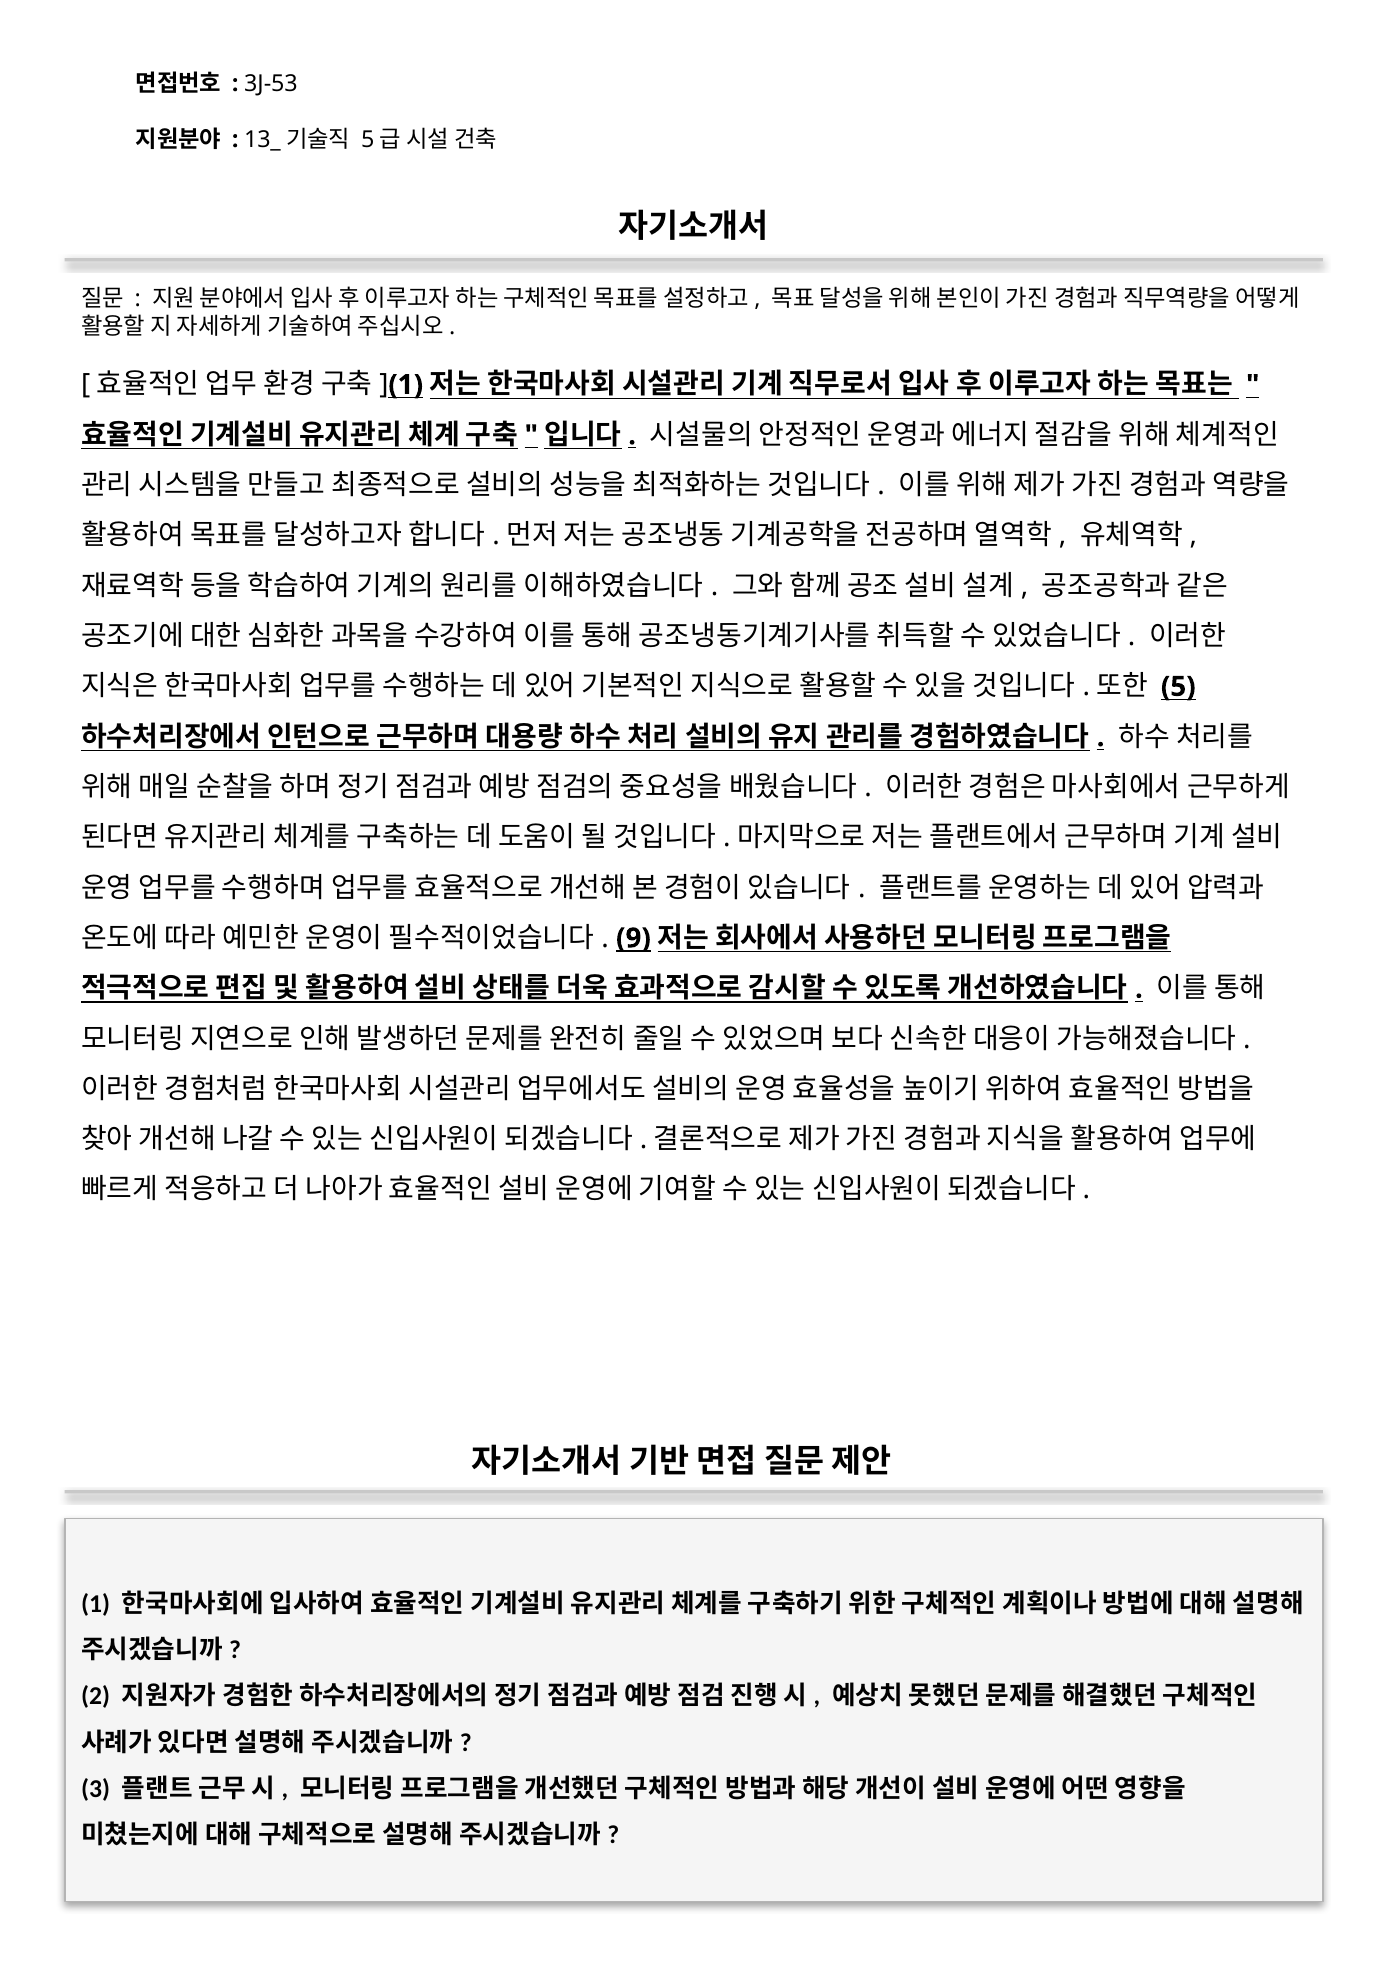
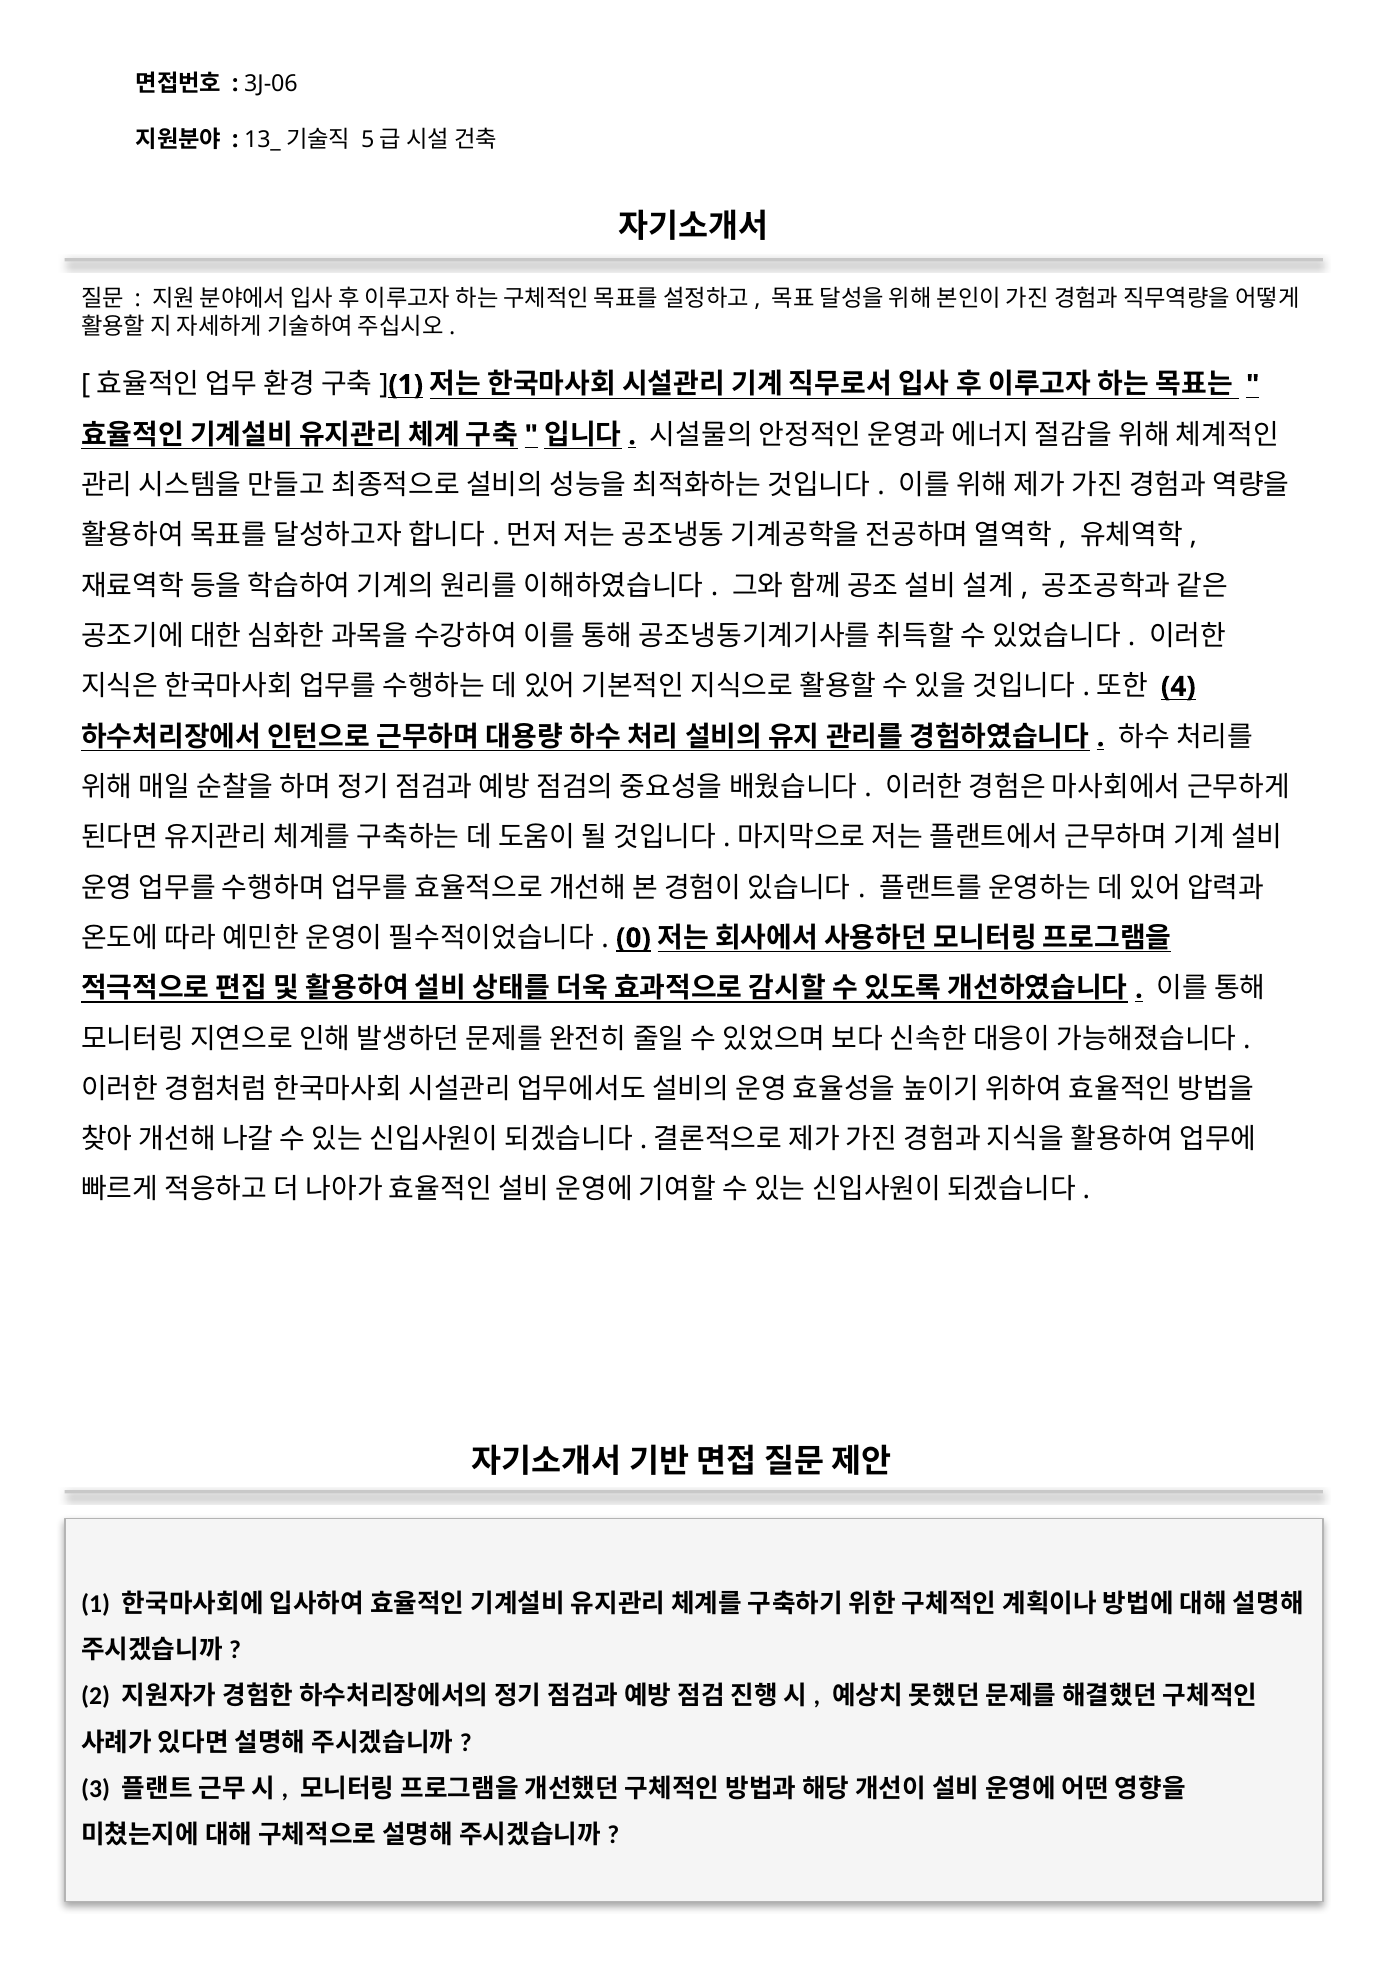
3J-53: 3J-53 -> 3J-06 (271, 83)
5: 5 -> 4 (1178, 687)
9: 9 -> 0 (633, 938)
